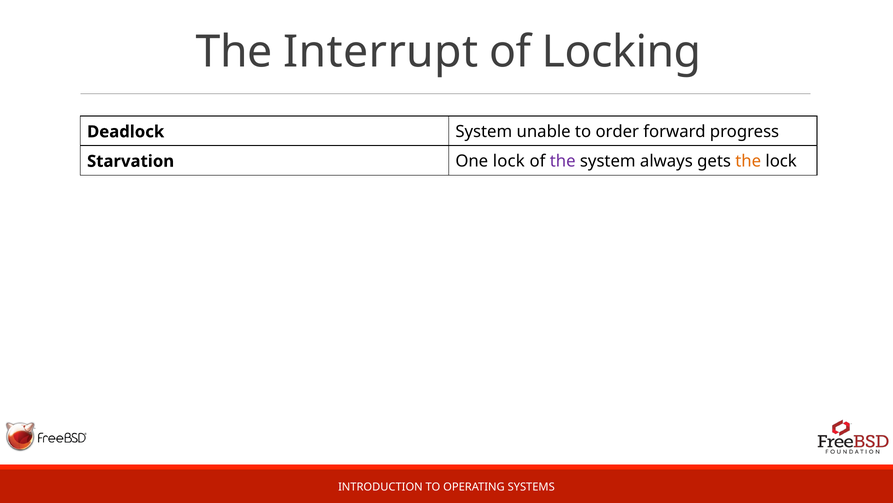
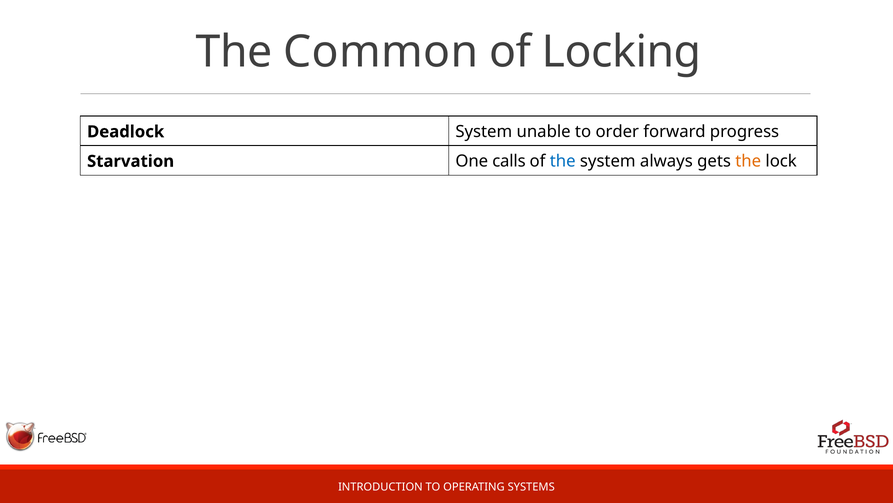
Interrupt: Interrupt -> Common (381, 52)
One lock: lock -> calls (509, 161)
the colour: purple -> blue (563, 161)
